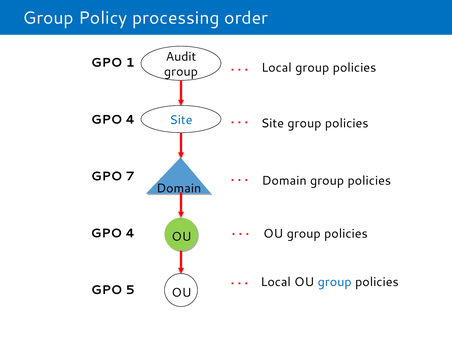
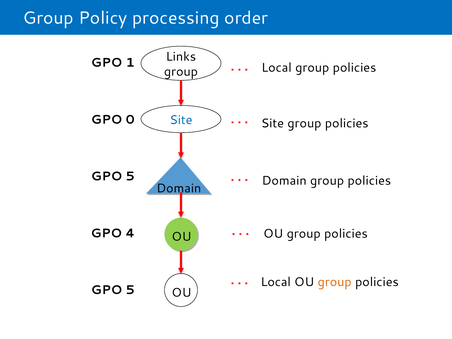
Audit: Audit -> Links (181, 57)
4: 4 -> 0 (130, 120)
7: 7 -> 5 (130, 176)
group colour: blue -> orange (335, 282)
